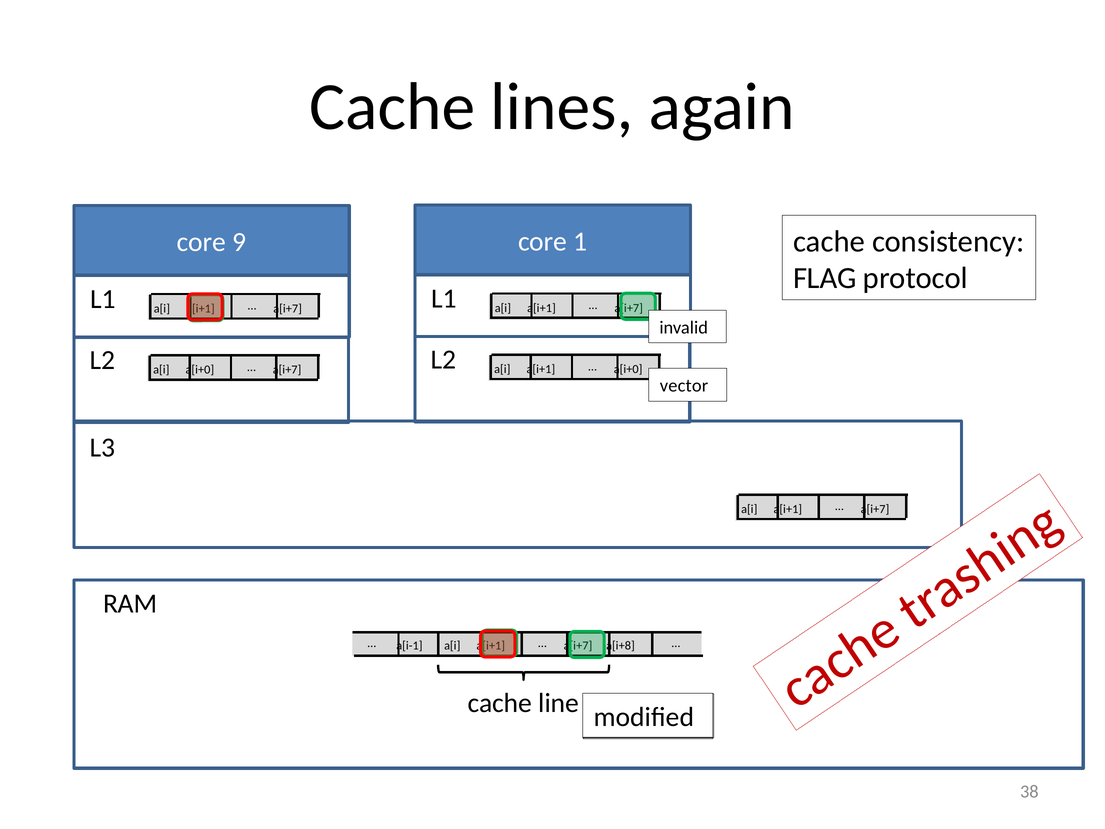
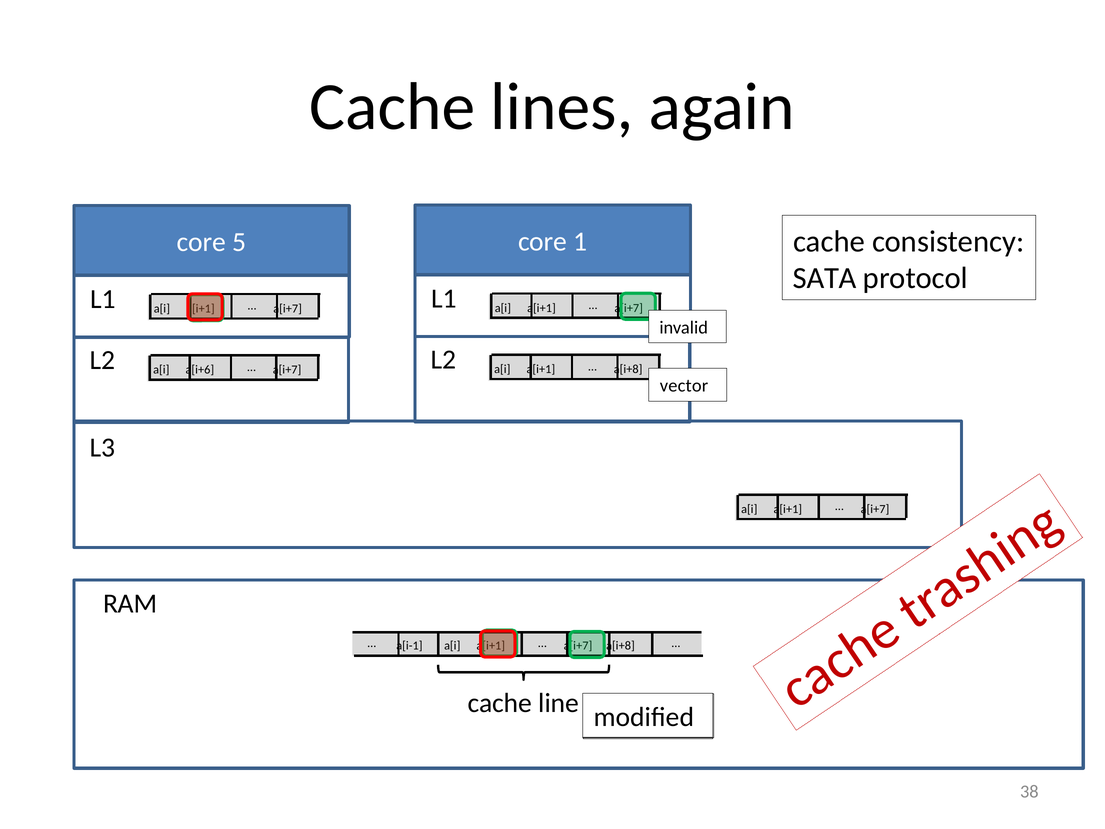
9: 9 -> 5 (239, 242)
FLAG: FLAG -> SATA (825, 278)
a[i+1 a[i+0: a[i+0 -> a[i+8 (628, 369)
a[i a[i+0: a[i+0 -> a[i+6 (200, 370)
